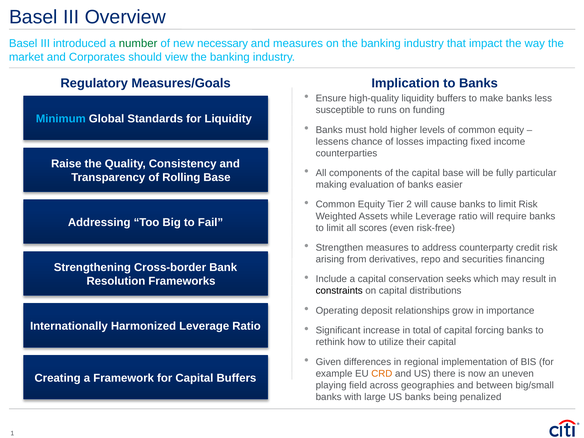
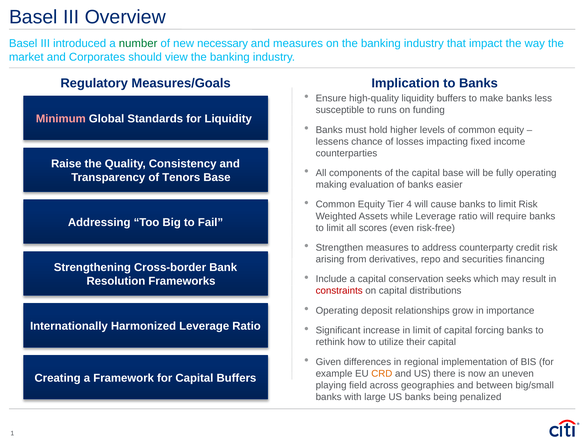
Minimum colour: light blue -> pink (61, 119)
fully particular: particular -> operating (536, 173)
Rolling: Rolling -> Tenors (181, 177)
2: 2 -> 4 (409, 204)
constraints colour: black -> red (339, 291)
in total: total -> limit (422, 330)
